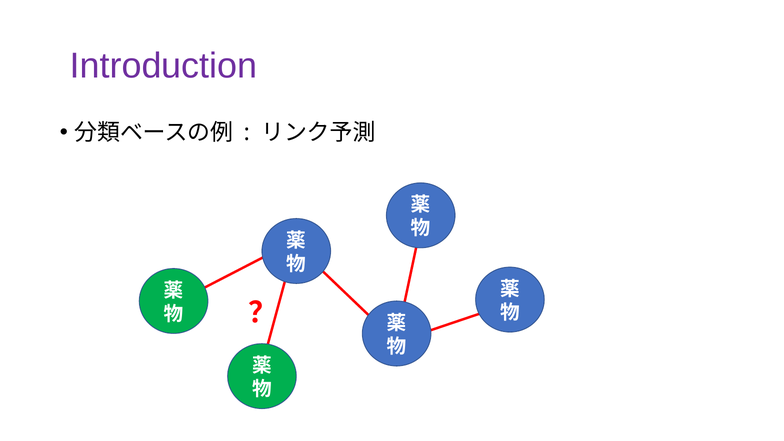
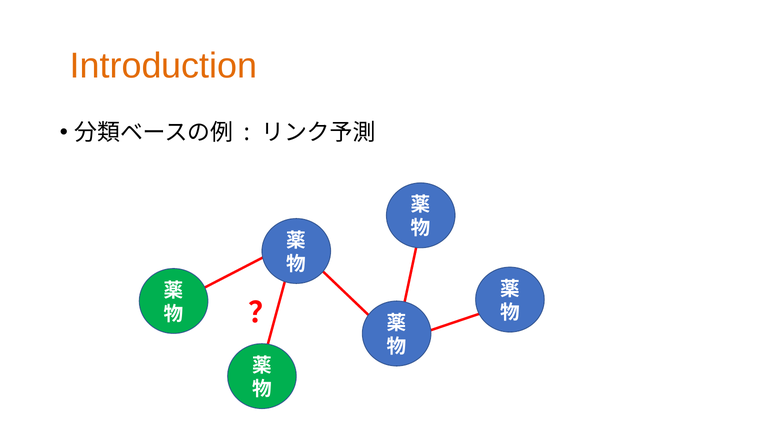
Introduction colour: purple -> orange (164, 66)
